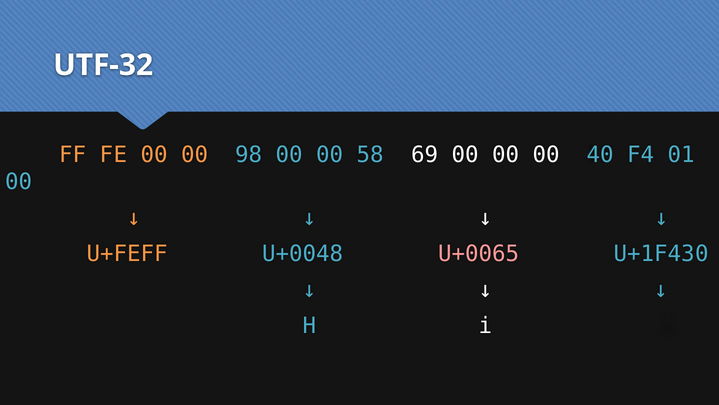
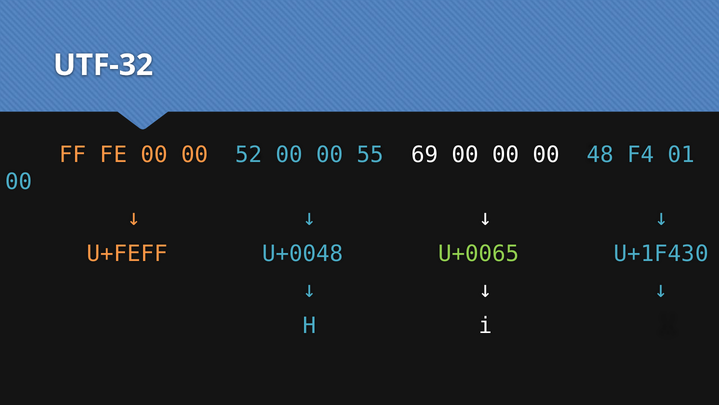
98: 98 -> 52 (249, 154)
58: 58 -> 55 (370, 154)
40: 40 -> 48 (600, 154)
U+0065 colour: pink -> light green (479, 253)
